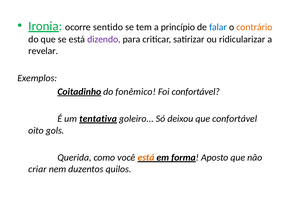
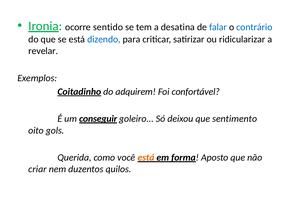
princípio: princípio -> desatina (178, 27)
contrário colour: orange -> blue (254, 27)
dizendo colour: purple -> blue (104, 39)
fonêmico: fonêmico -> adquirem (136, 92)
tentativa: tentativa -> conseguir (98, 119)
que confortável: confortável -> sentimento (235, 119)
